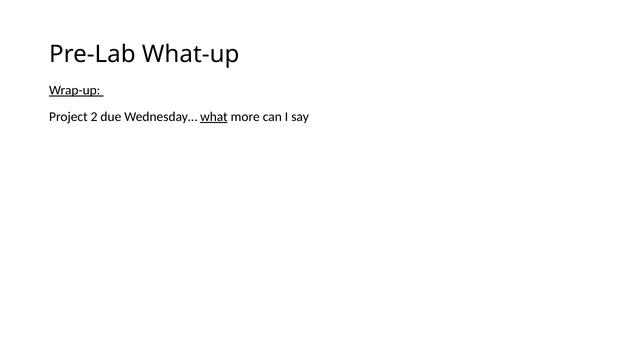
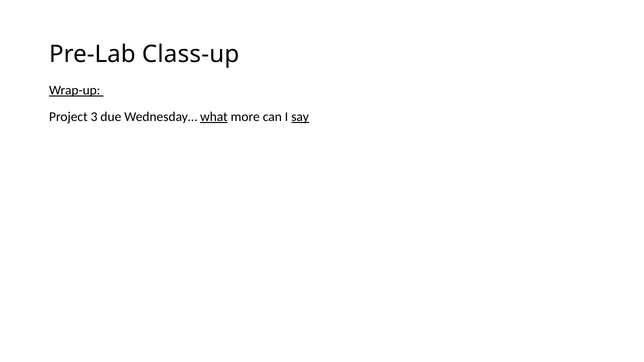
What-up: What-up -> Class-up (191, 54)
2: 2 -> 3 (94, 117)
say underline: none -> present (300, 117)
